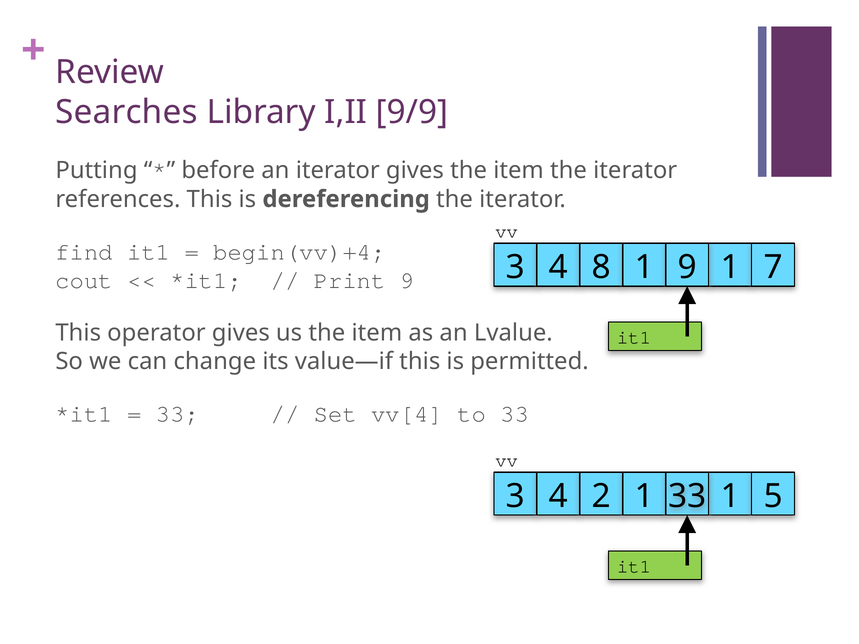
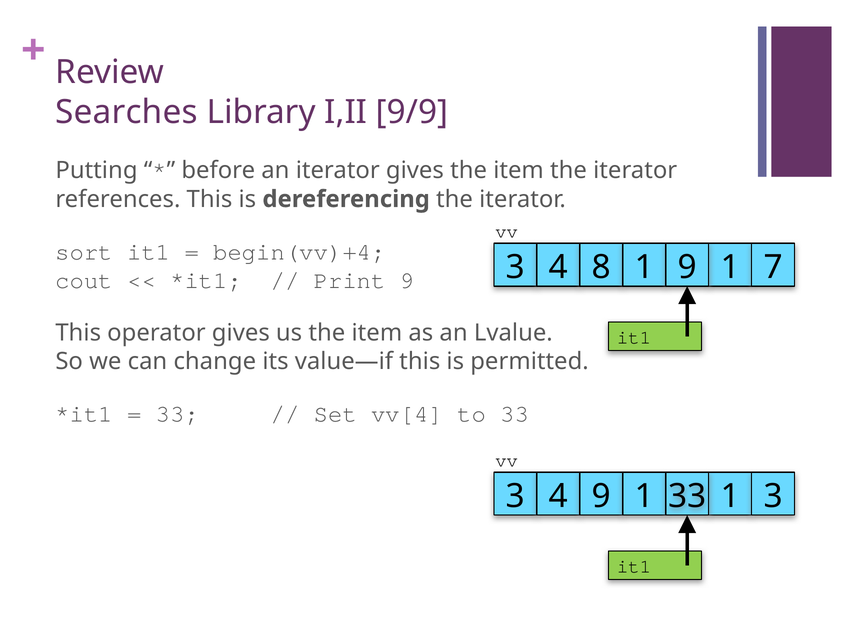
find: find -> sort (84, 252)
4 2: 2 -> 9 (601, 496)
1 5: 5 -> 3 (773, 496)
